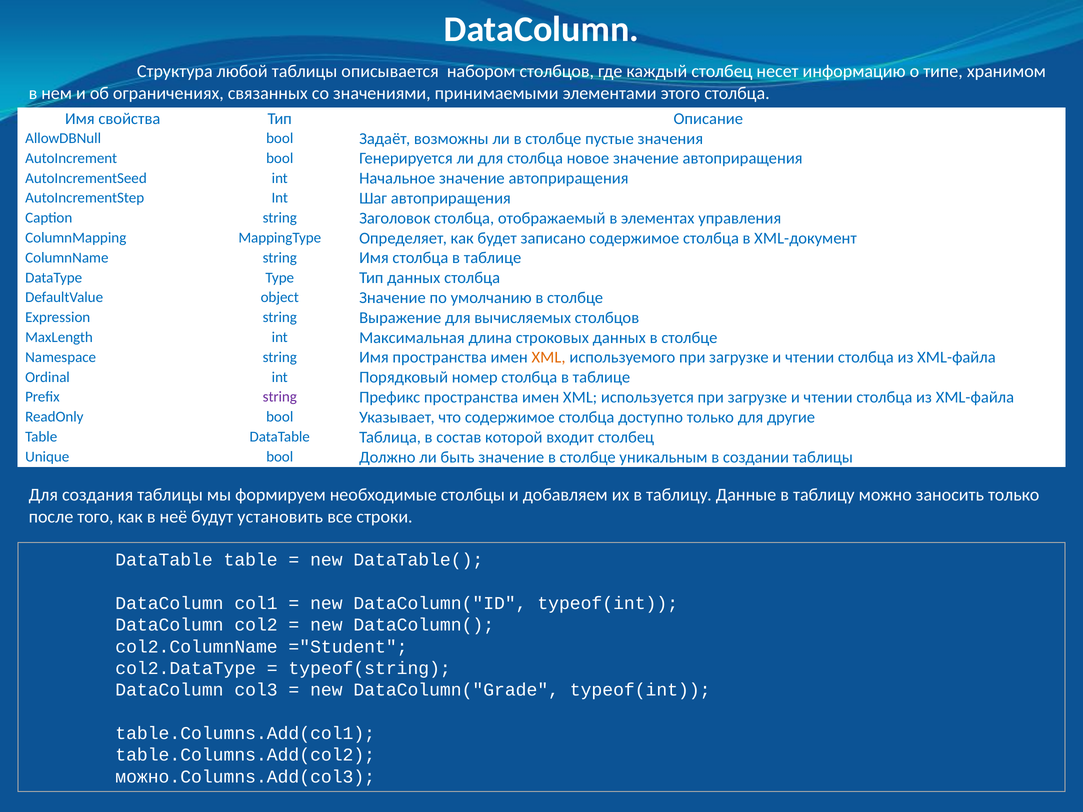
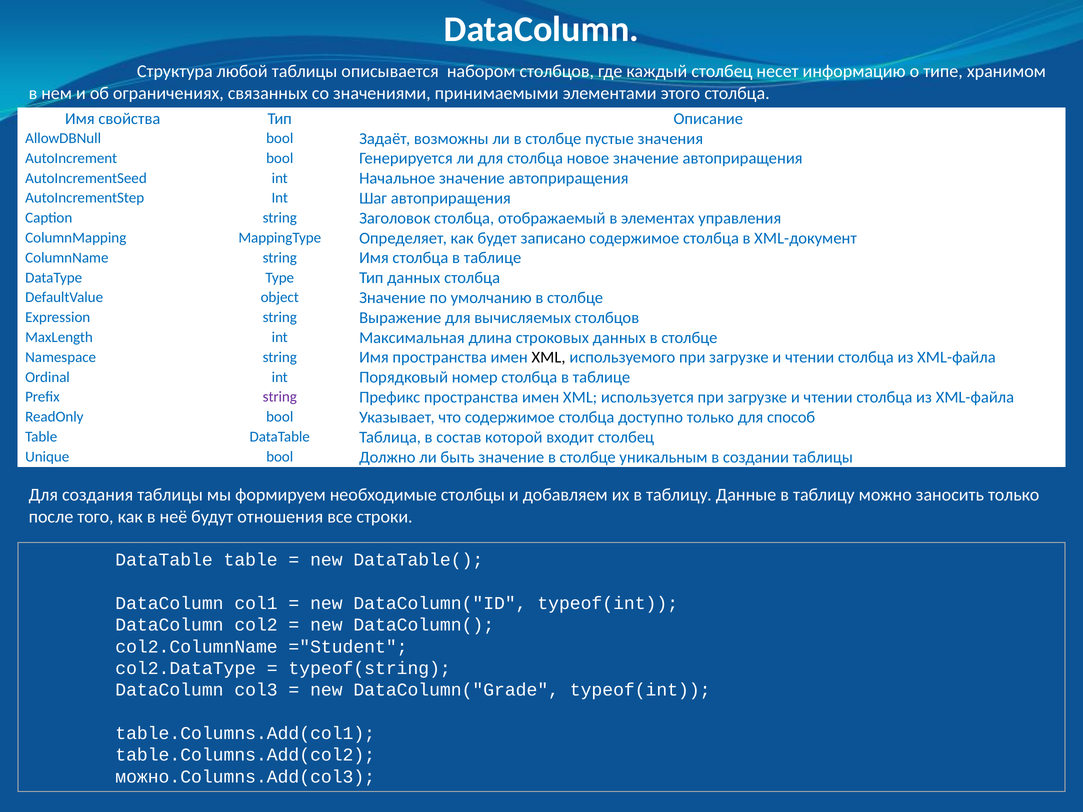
XML colour: orange -> black (549, 358)
другие: другие -> способ (791, 417)
установить: установить -> отношения (280, 517)
